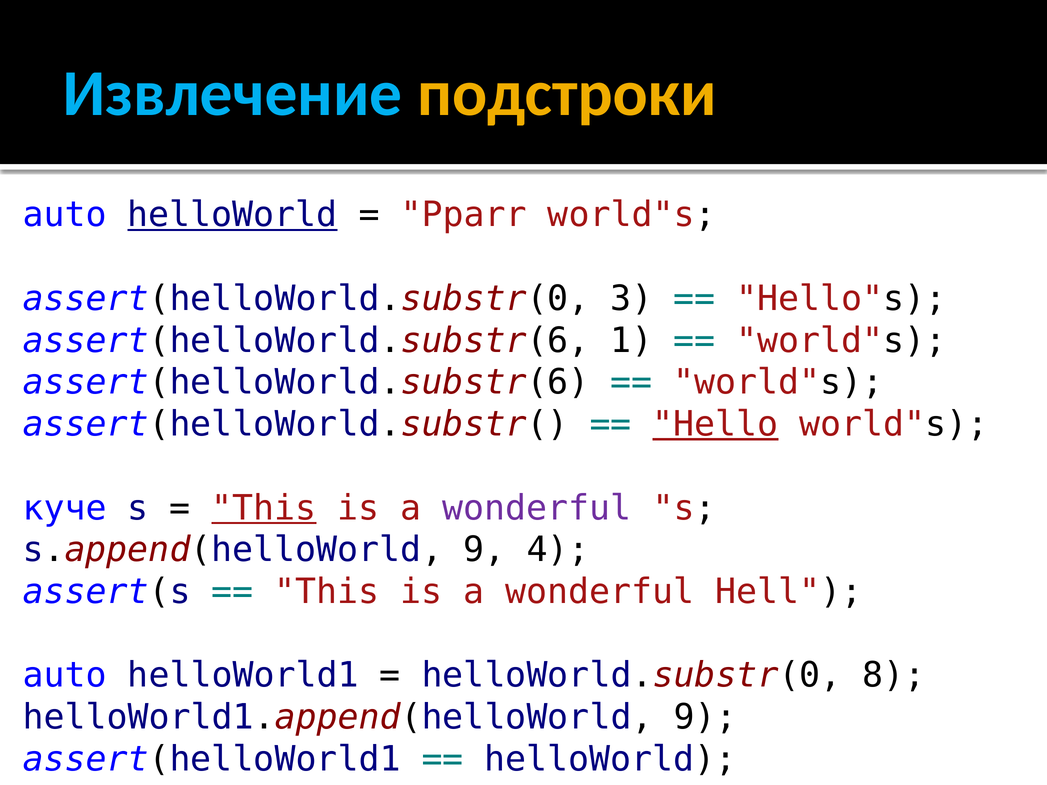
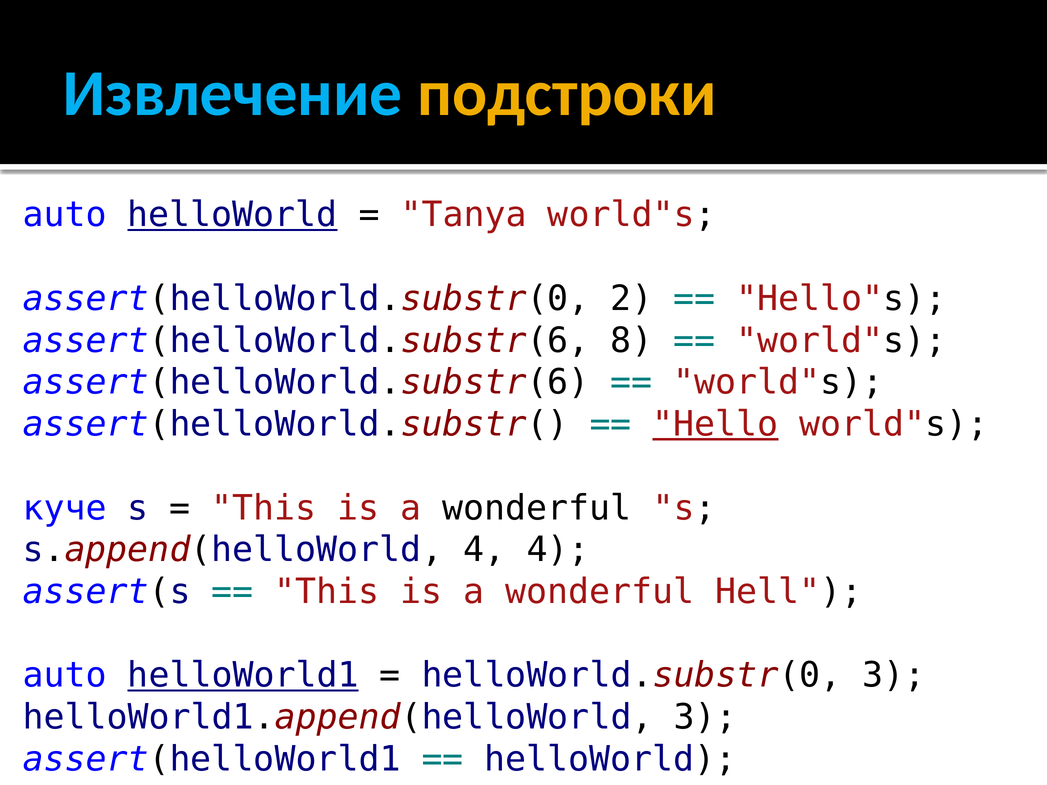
Pparr: Pparr -> Tanya (464, 215)
3: 3 -> 2 (632, 299)
1: 1 -> 8 (632, 341)
This underline: present -> none (264, 508)
wonderful colour: purple -> black (537, 508)
s.append(helloWorld 9: 9 -> 4 (484, 550)
helloWorld1 underline: none -> present (243, 676)
helloWorld.substr(0 8: 8 -> 3 (894, 676)
helloWorld1.append(helloWorld 9: 9 -> 3 (705, 718)
